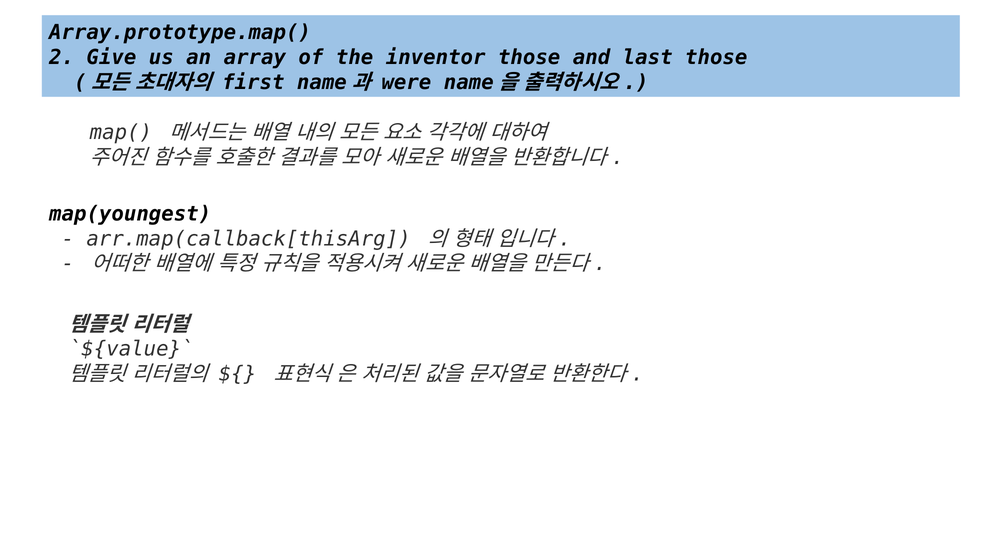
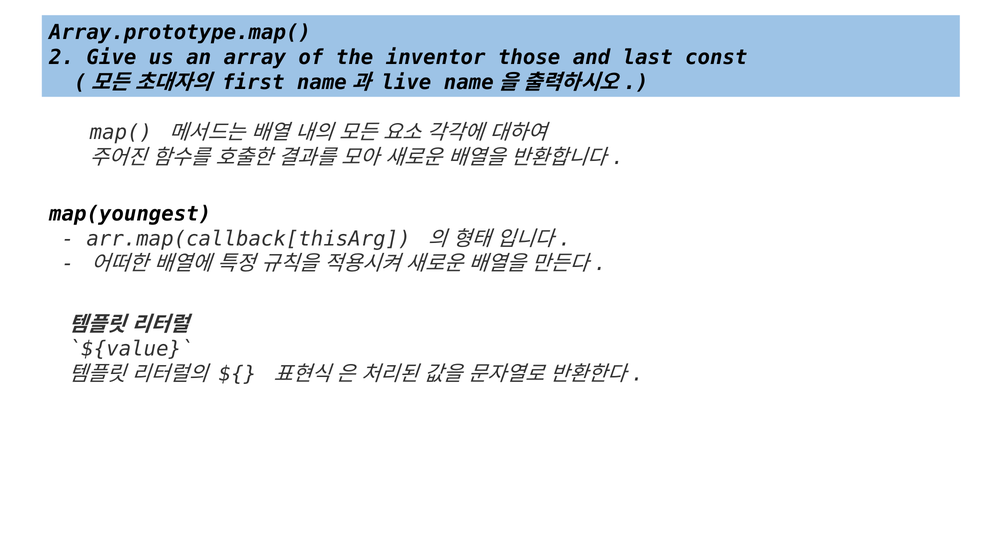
last those: those -> const (716, 57)
were: were -> live (406, 82)
